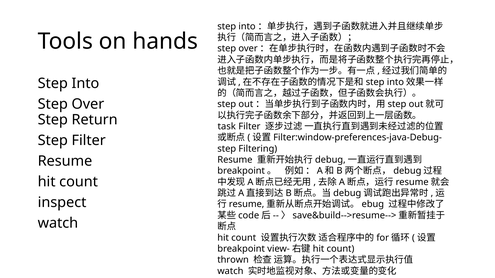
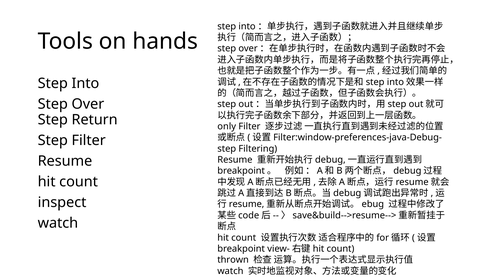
task: task -> only (227, 127)
